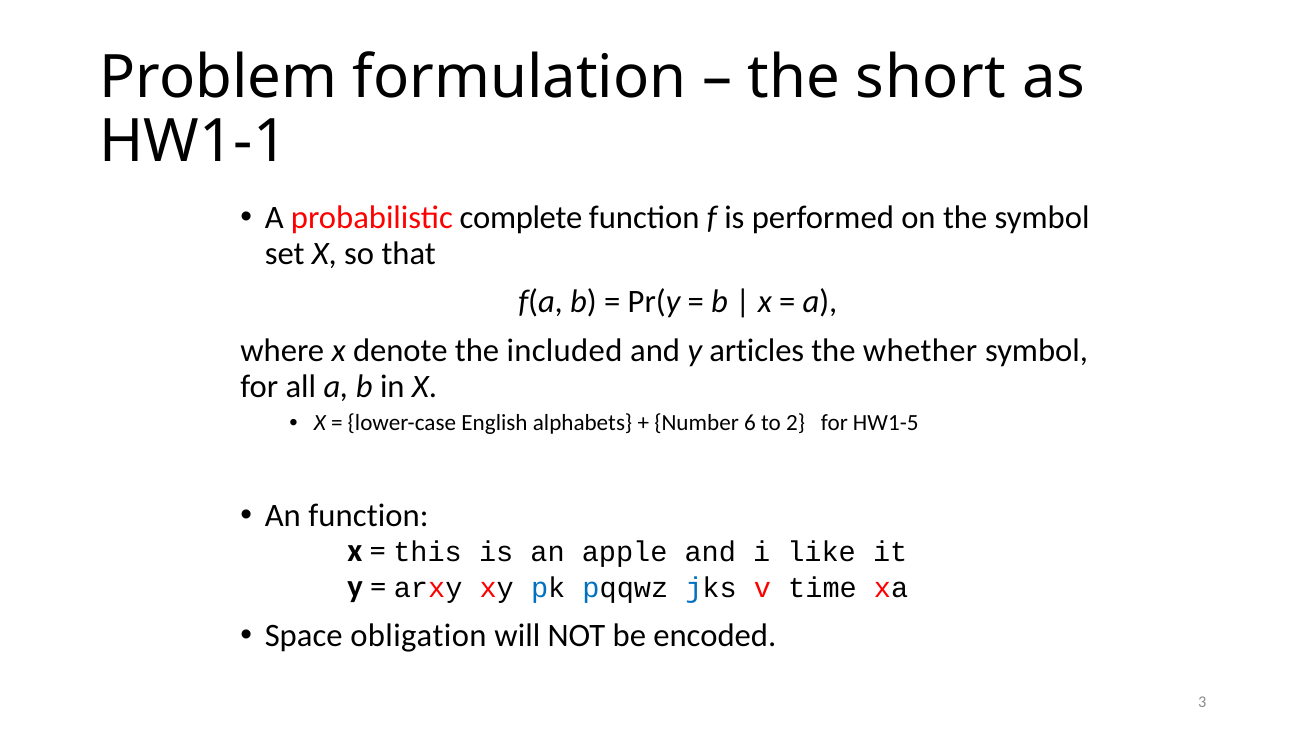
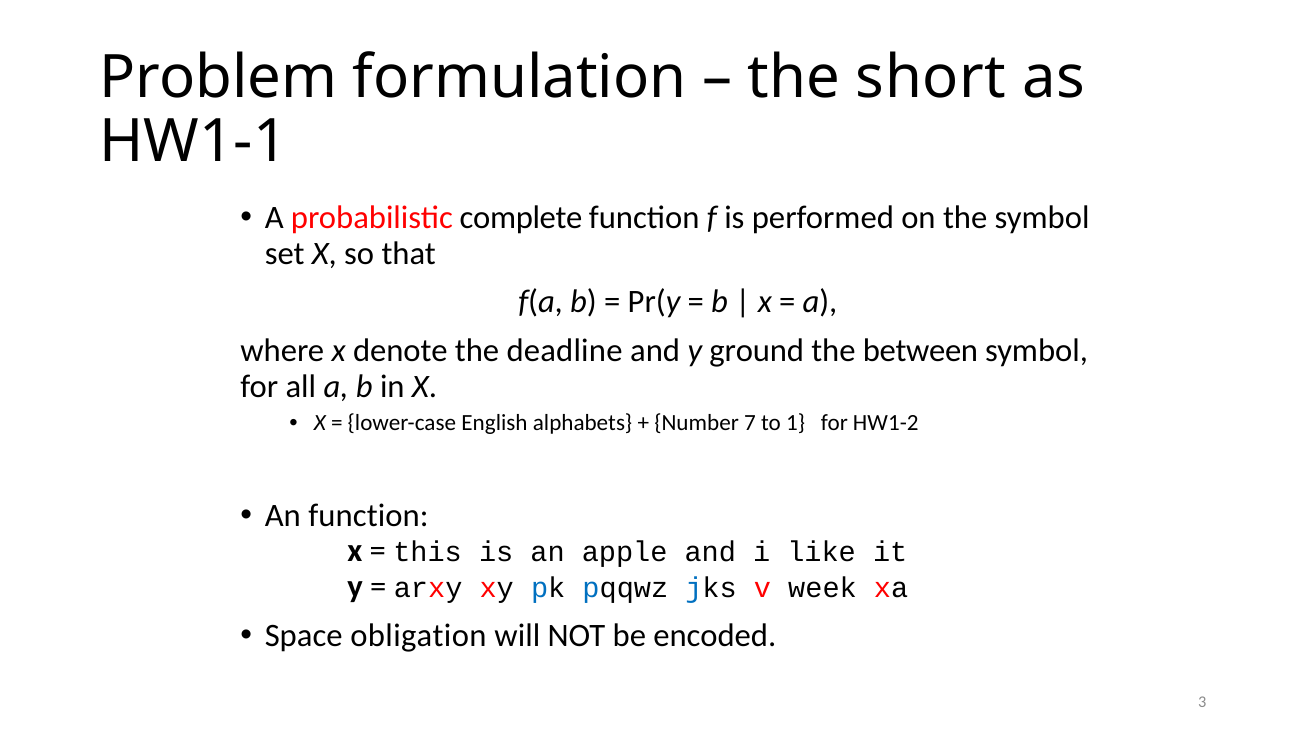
included: included -> deadline (565, 351)
articles: articles -> ground (757, 351)
whether: whether -> between (920, 351)
6: 6 -> 7 (750, 423)
2: 2 -> 1 (796, 423)
HW1-5: HW1-5 -> HW1-2 (886, 423)
time: time -> week (823, 587)
